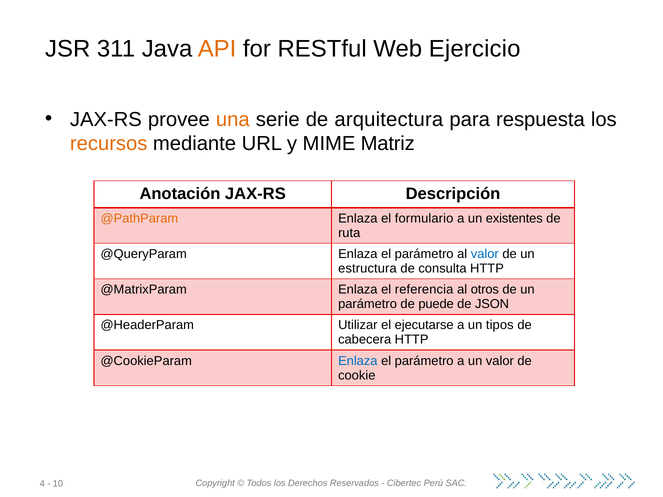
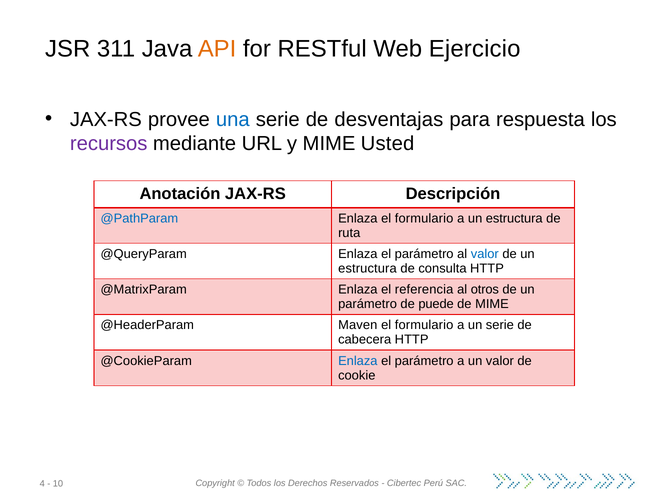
una colour: orange -> blue (233, 119)
arquitectura: arquitectura -> desventajas (389, 119)
recursos colour: orange -> purple (109, 144)
Matriz: Matriz -> Usted (388, 144)
@PathParam colour: orange -> blue (139, 219)
a un existentes: existentes -> estructura (514, 219)
de JSON: JSON -> MIME (492, 304)
Utilizar: Utilizar -> Maven (358, 325)
ejecutarse: ejecutarse -> formulario (424, 325)
un tipos: tipos -> serie (500, 325)
